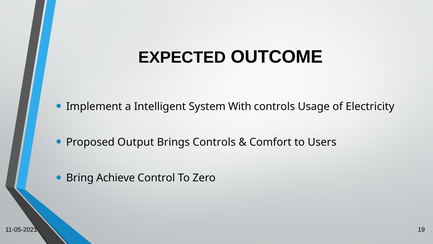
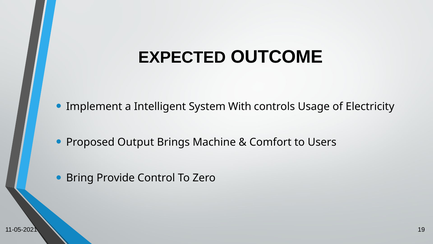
Brings Controls: Controls -> Machine (214, 142)
Achieve: Achieve -> Provide (116, 178)
